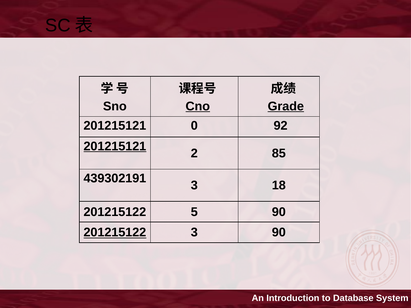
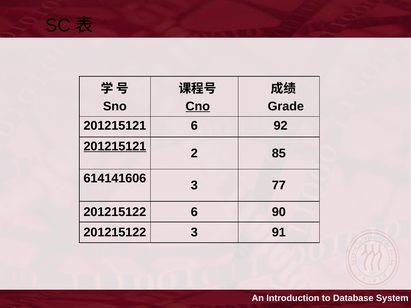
Grade underline: present -> none (286, 106)
201215121 0: 0 -> 6 (194, 126)
439302191: 439302191 -> 614141606 (115, 179)
18: 18 -> 77 (279, 186)
201215122 5: 5 -> 6 (194, 212)
201215122 underline: present -> none (115, 233)
3 90: 90 -> 91 (279, 233)
